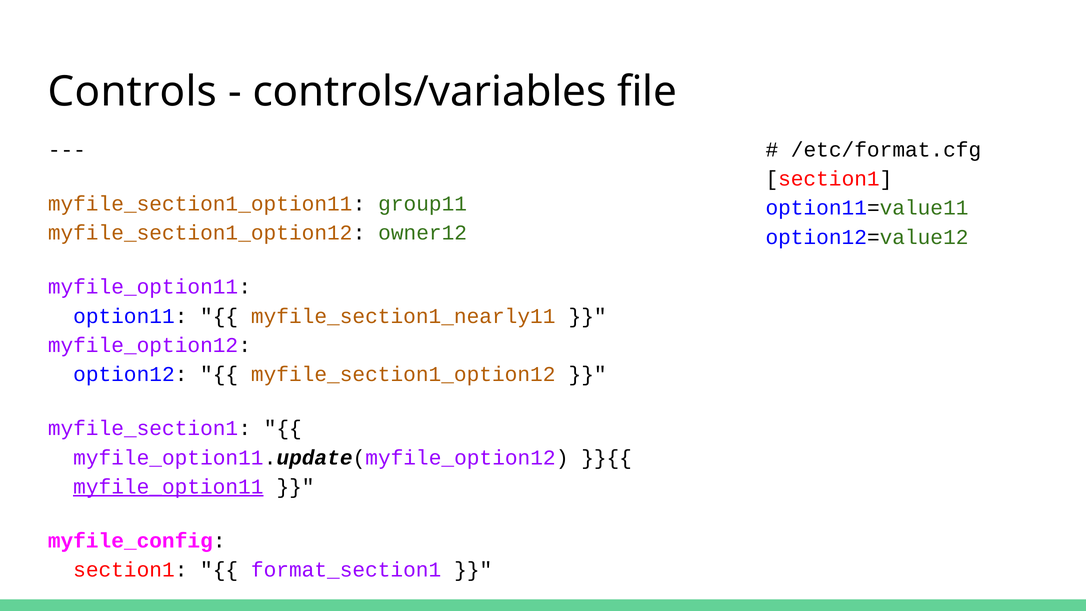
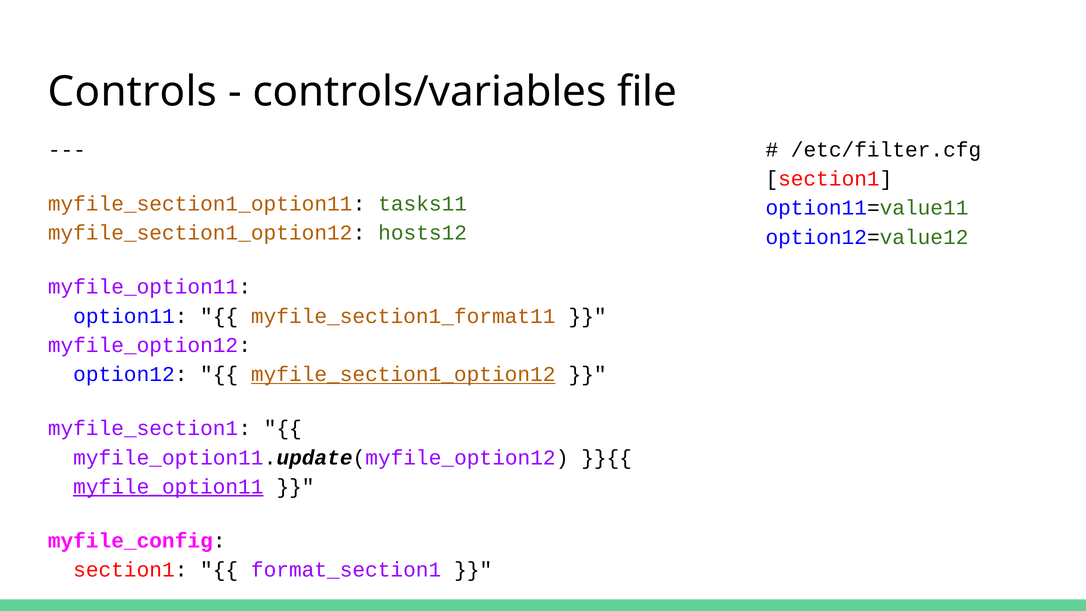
/etc/format.cfg: /etc/format.cfg -> /etc/filter.cfg (886, 150)
group11: group11 -> tasks11 (423, 204)
owner12: owner12 -> hosts12 (423, 233)
myfile_section1_nearly11: myfile_section1_nearly11 -> myfile_section1_format11 (403, 316)
myfile_section1_option12 underline: none -> present (403, 374)
